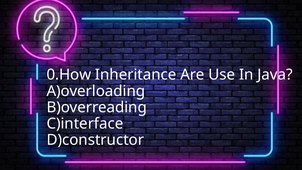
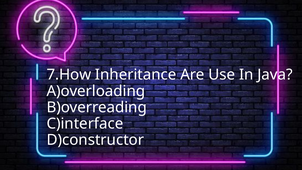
0.How: 0.How -> 7.How (69, 75)
